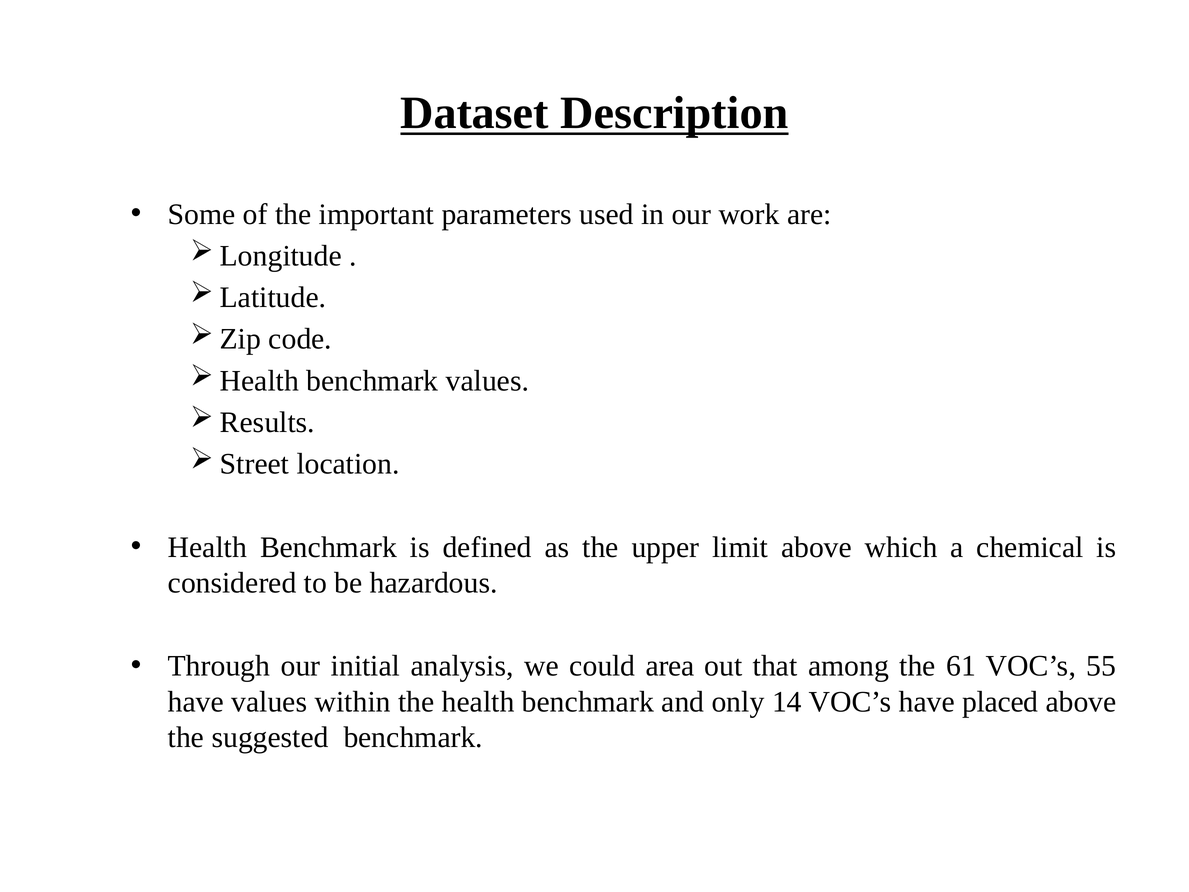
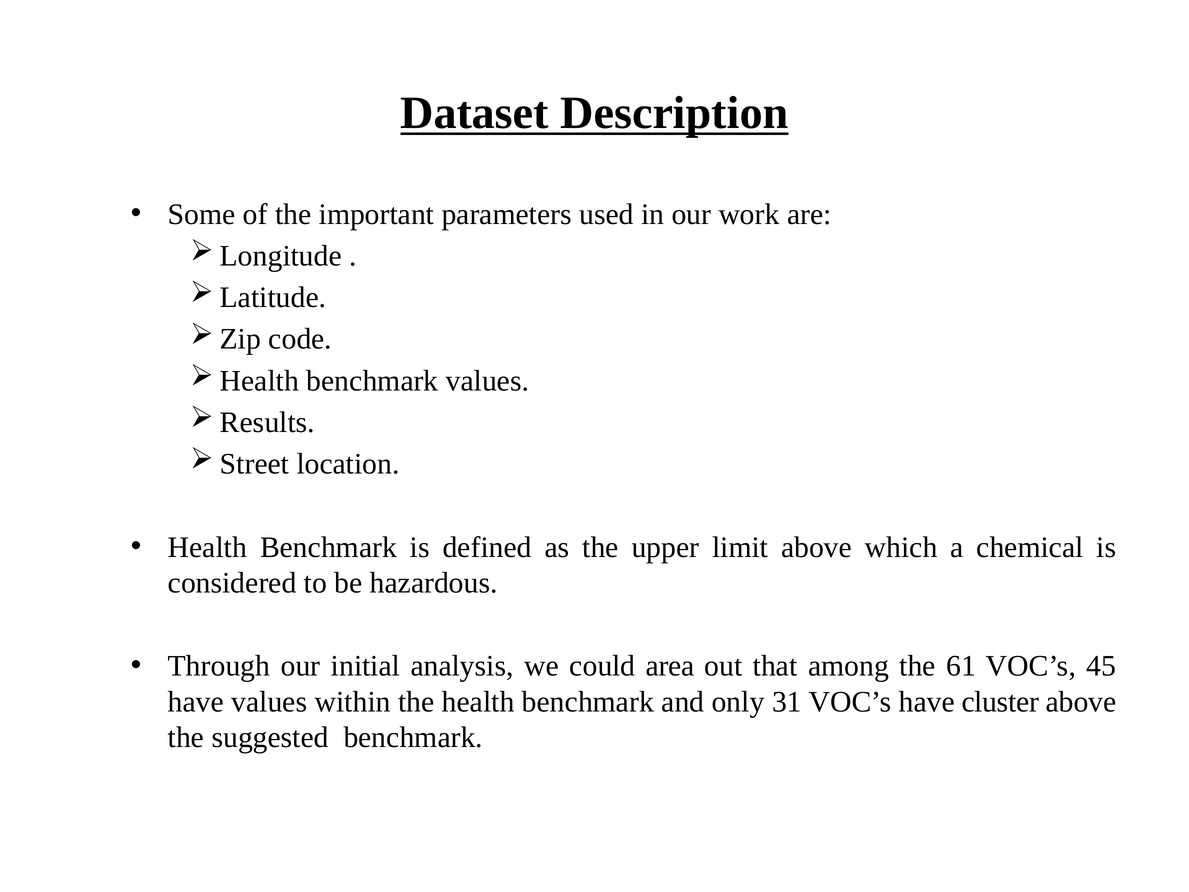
55: 55 -> 45 (1101, 666)
14: 14 -> 31 (787, 702)
placed: placed -> cluster (1000, 702)
